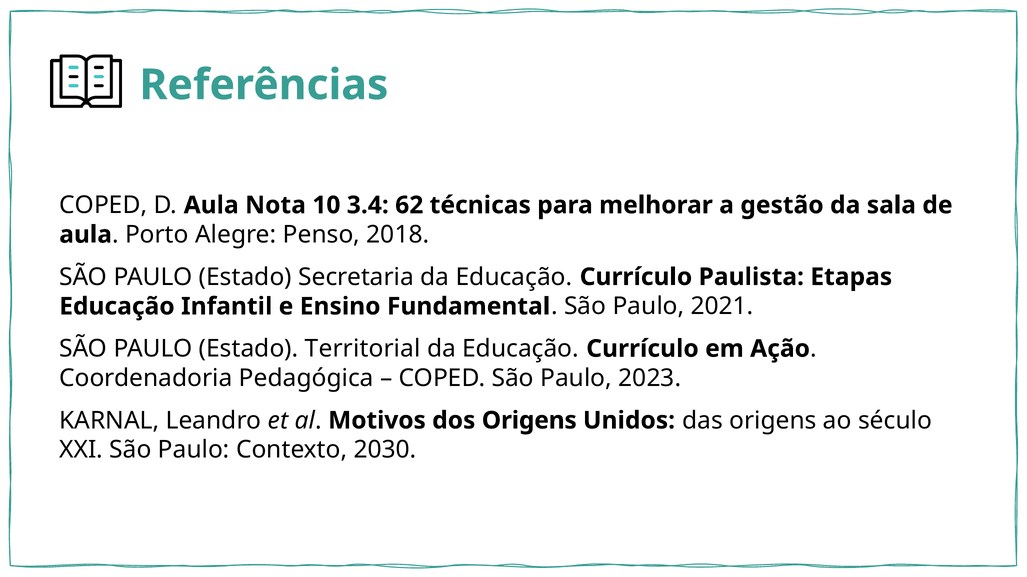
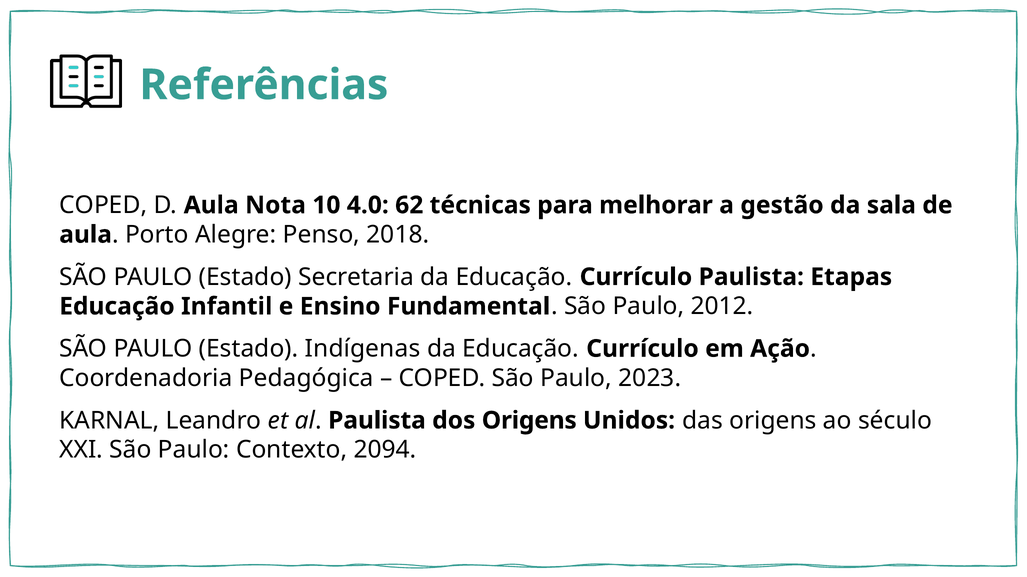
3.4: 3.4 -> 4.0 (368, 205)
2021: 2021 -> 2012 (722, 307)
Territorial: Territorial -> Indígenas (363, 349)
al Motivos: Motivos -> Paulista (377, 421)
2030: 2030 -> 2094 (385, 450)
